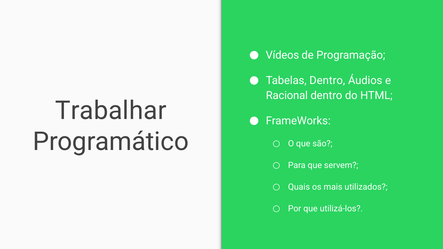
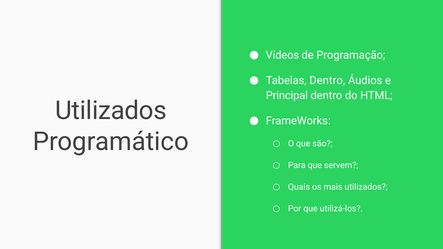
Racional: Racional -> Principal (287, 96)
Trabalhar: Trabalhar -> Utilizados (111, 111)
